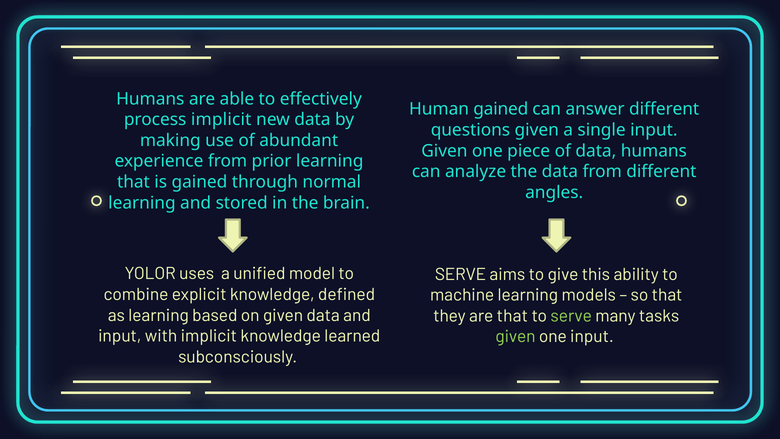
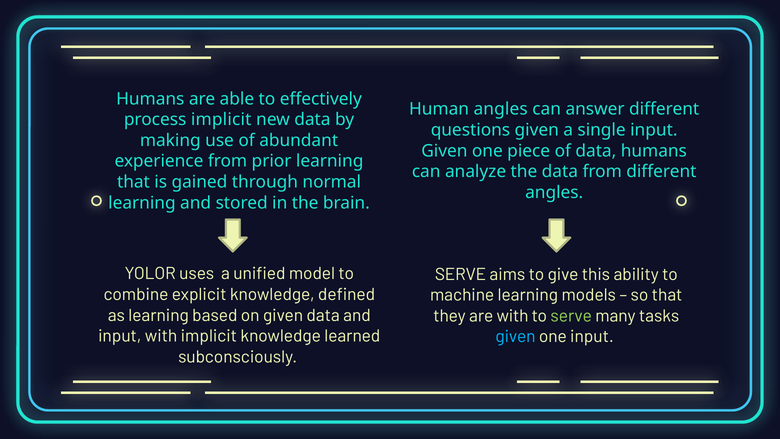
Human gained: gained -> angles (501, 109)
are that: that -> with (513, 316)
given colour: light green -> light blue (516, 337)
